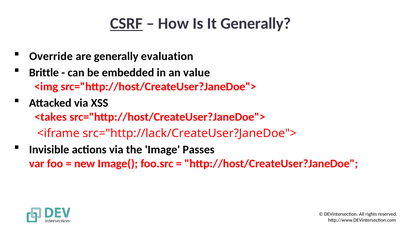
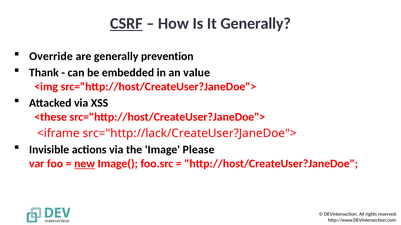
evaluation: evaluation -> prevention (167, 56)
Brittle: Brittle -> Thank (44, 73)
<takes: <takes -> <these (51, 117)
Passes: Passes -> Please (199, 150)
new underline: none -> present (85, 164)
